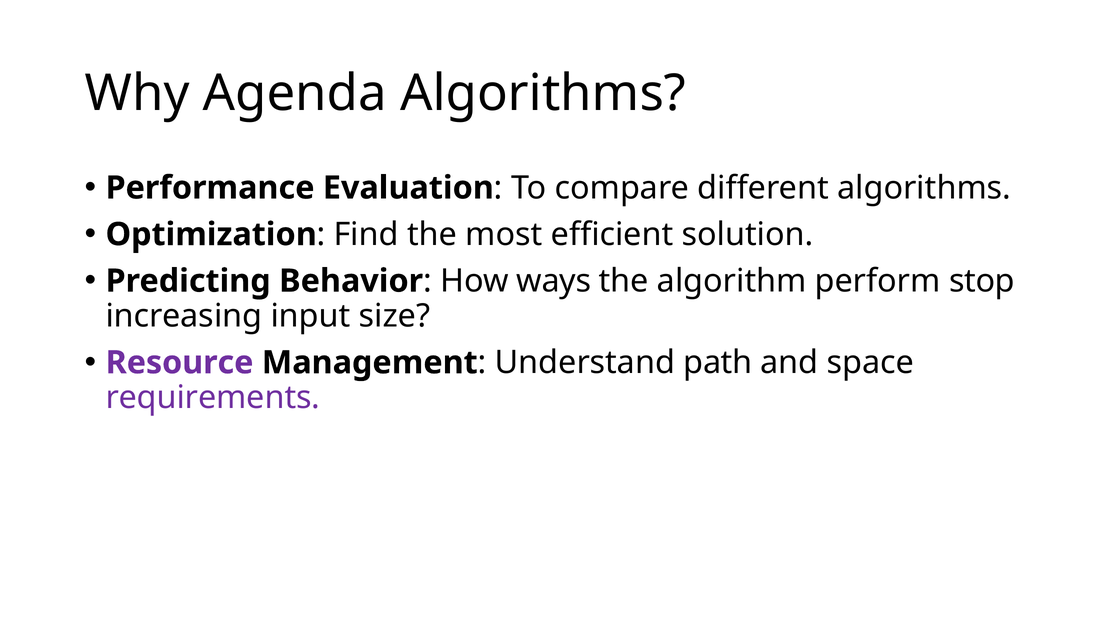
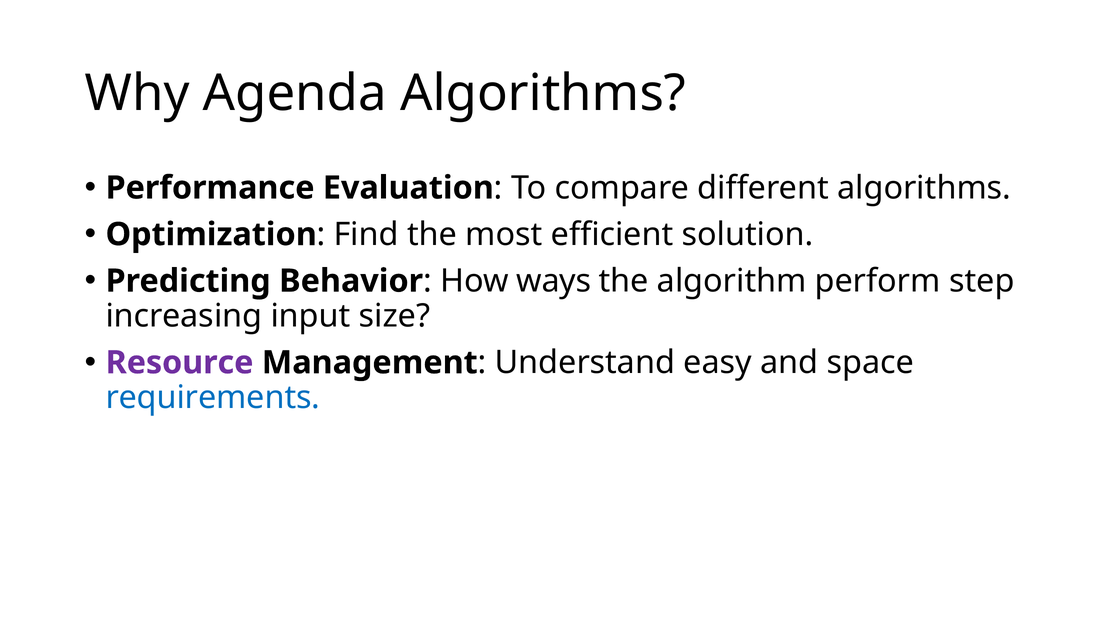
stop: stop -> step (982, 281)
path: path -> easy (718, 363)
requirements colour: purple -> blue (213, 398)
